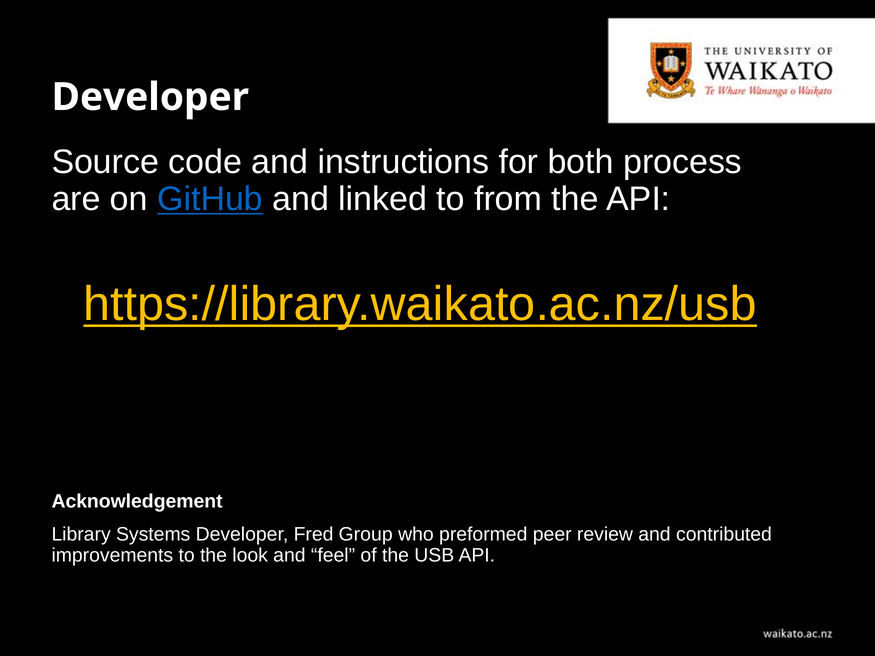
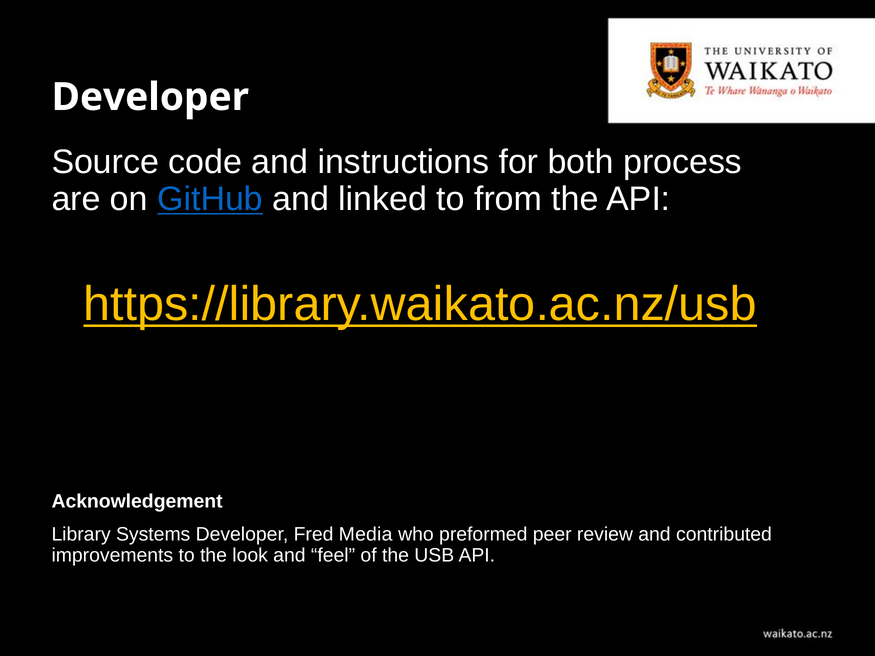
Group: Group -> Media (366, 535)
